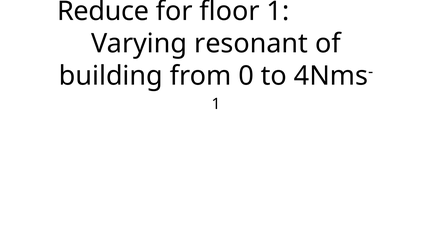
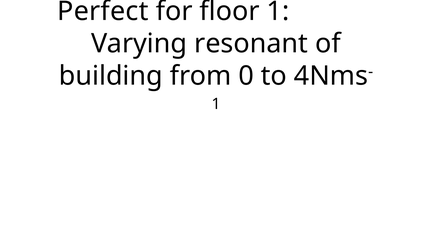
Reduce: Reduce -> Perfect (103, 11)
